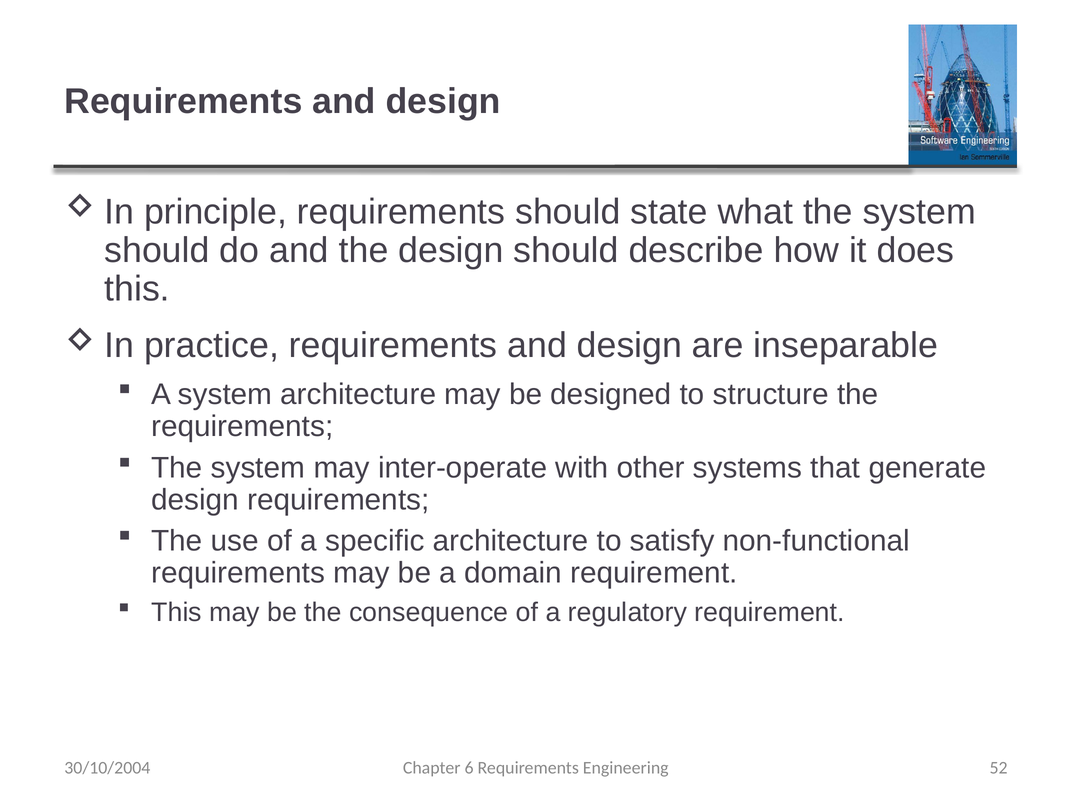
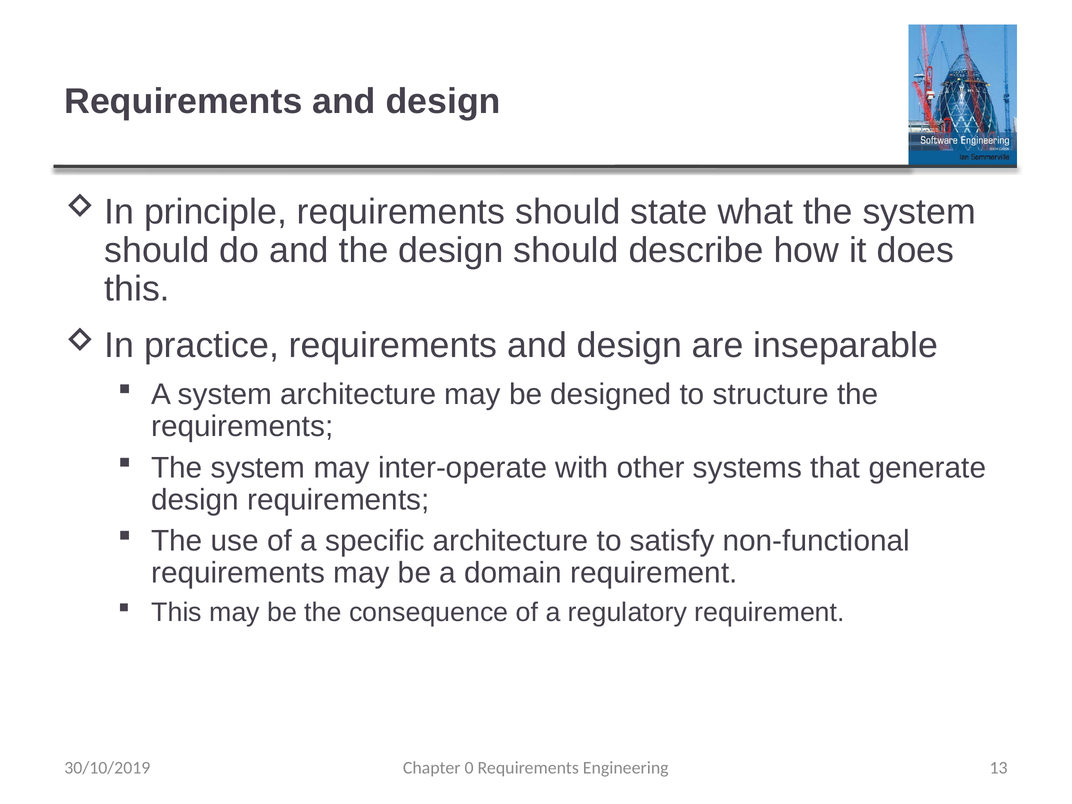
30/10/2004: 30/10/2004 -> 30/10/2019 (107, 768)
6: 6 -> 0 (469, 768)
52: 52 -> 13 (999, 768)
